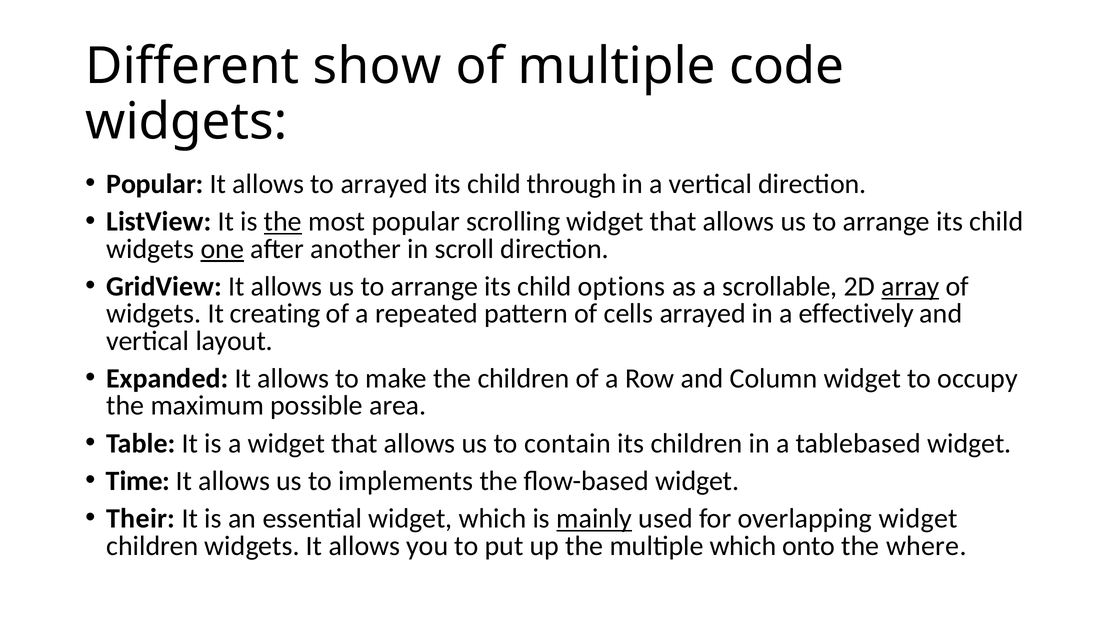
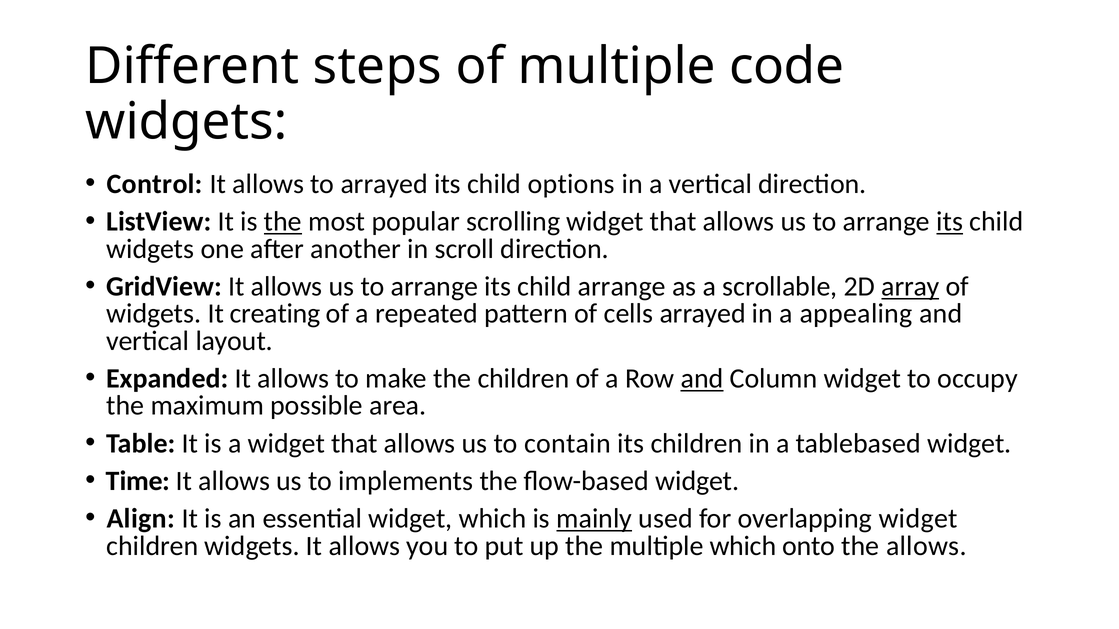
show: show -> steps (377, 66)
Popular: Popular -> Control (155, 184)
through: through -> options (571, 184)
its underline: none -> present (950, 222)
one underline: present -> none (222, 249)
child options: options -> arrange (622, 287)
effectively: effectively -> appealing (856, 314)
and underline: none -> present (702, 379)
Their: Their -> Align (141, 519)
the where: where -> allows (926, 546)
